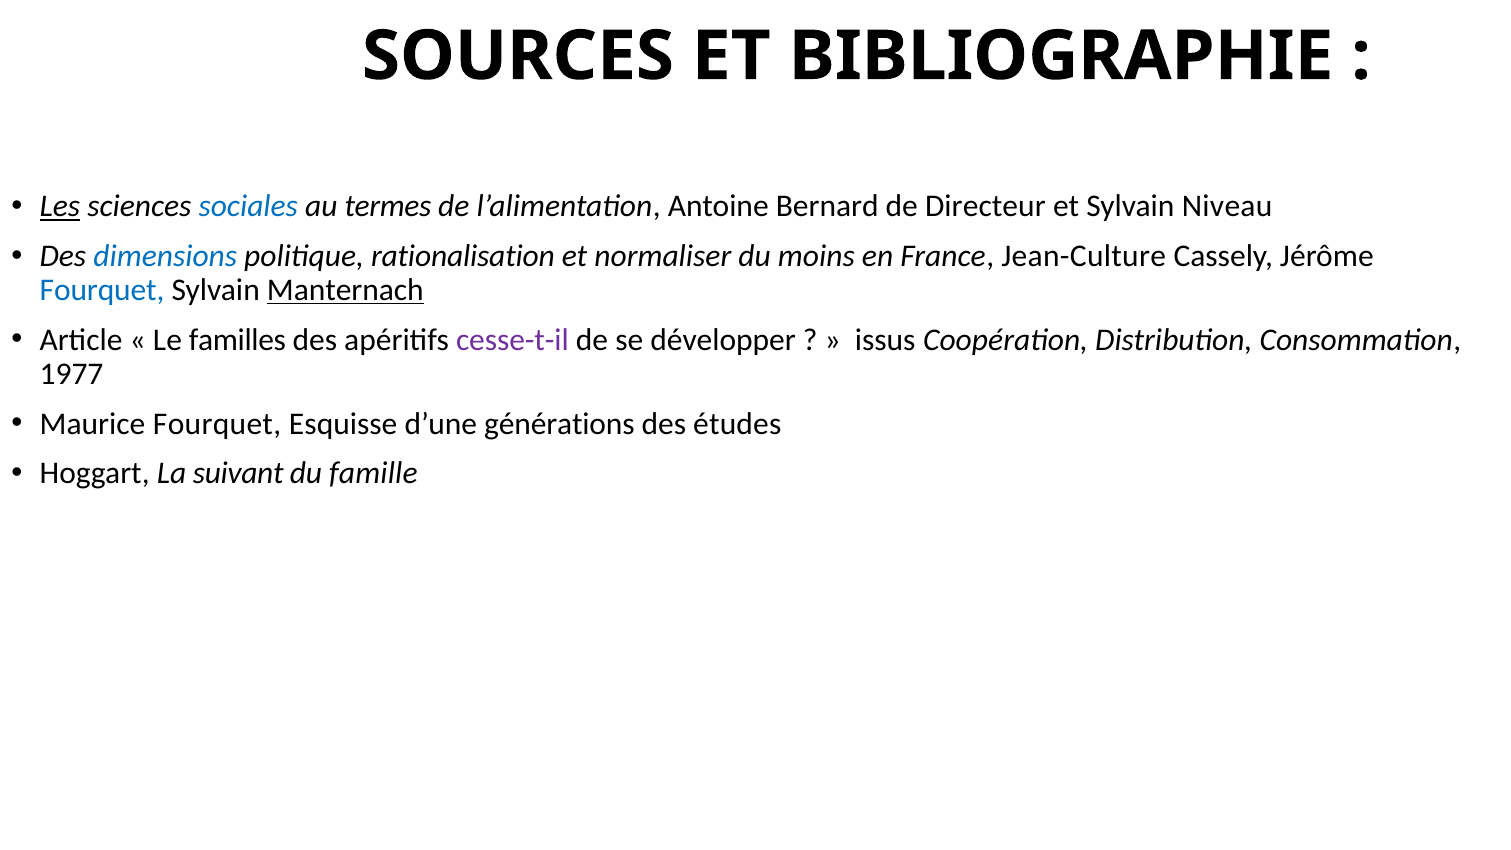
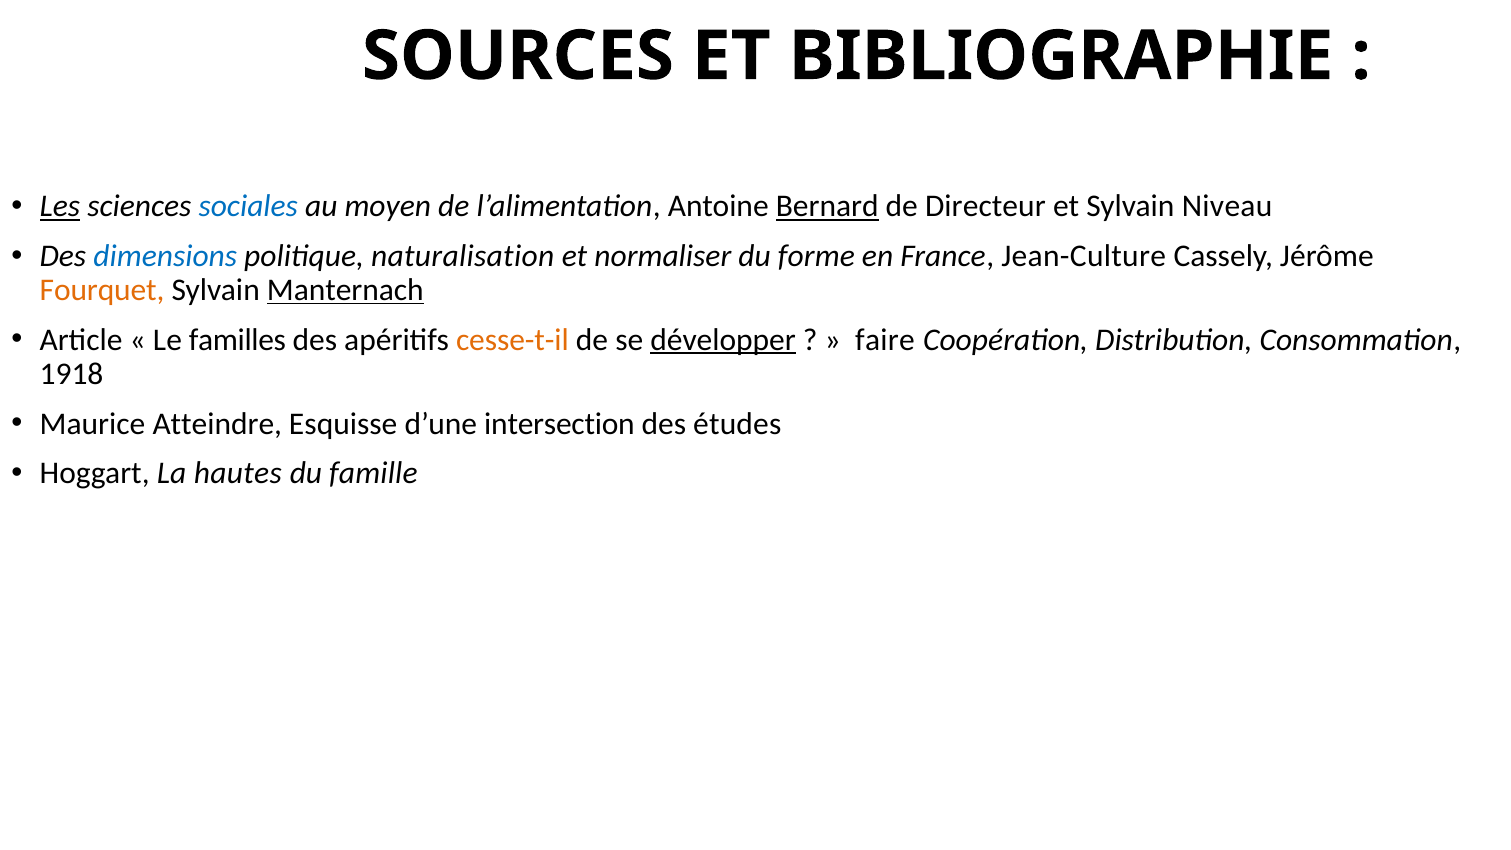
termes: termes -> moyen (388, 206)
Bernard underline: none -> present (827, 206)
rationalisation: rationalisation -> naturalisation (463, 256)
moins: moins -> forme (816, 256)
Fourquet colour: blue -> orange (102, 290)
cesse-t-il colour: purple -> orange (512, 340)
développer underline: none -> present (723, 340)
issus: issus -> faire (885, 340)
1977: 1977 -> 1918 (72, 374)
Maurice Fourquet: Fourquet -> Atteindre (217, 424)
générations: générations -> intersection (559, 424)
suivant: suivant -> hautes (238, 473)
